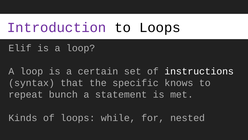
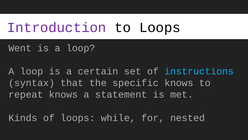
Elif: Elif -> Went (20, 48)
instructions colour: white -> light blue (199, 71)
repeat bunch: bunch -> knows (63, 94)
